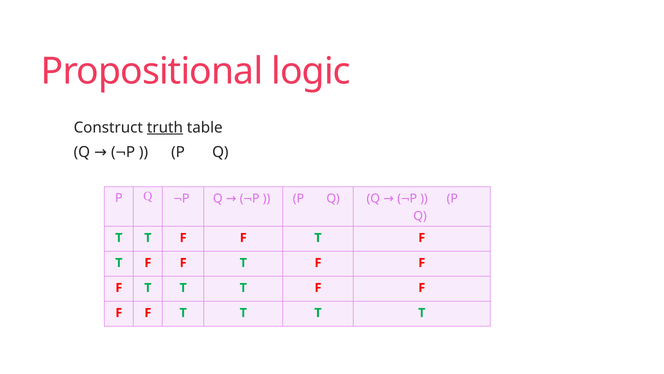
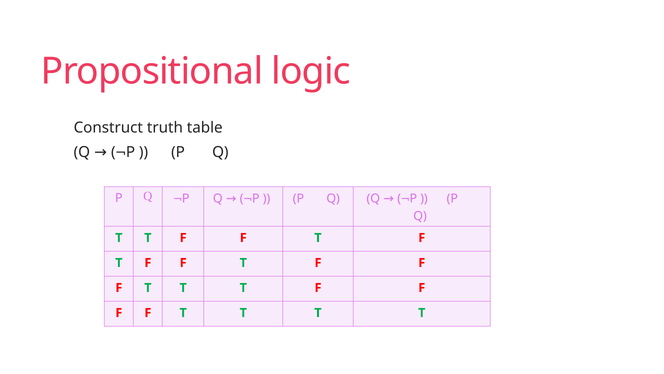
truth underline: present -> none (165, 127)
